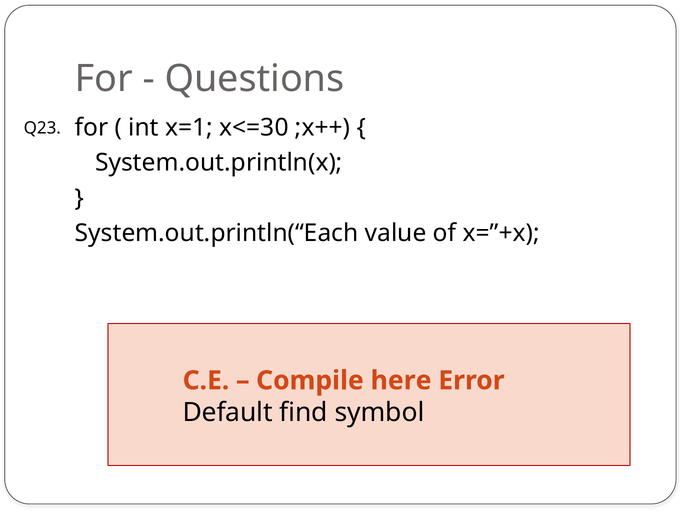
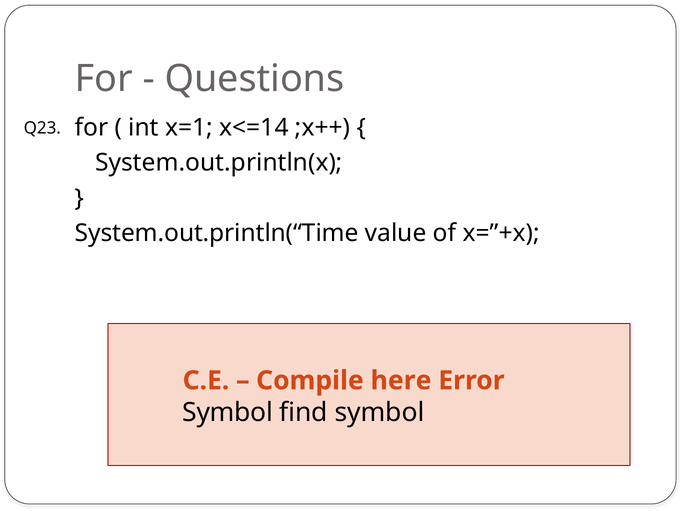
x<=30: x<=30 -> x<=14 (254, 128)
System.out.println(“Each: System.out.println(“Each -> System.out.println(“Time (217, 233)
Default: Default -> Symbol (228, 412)
